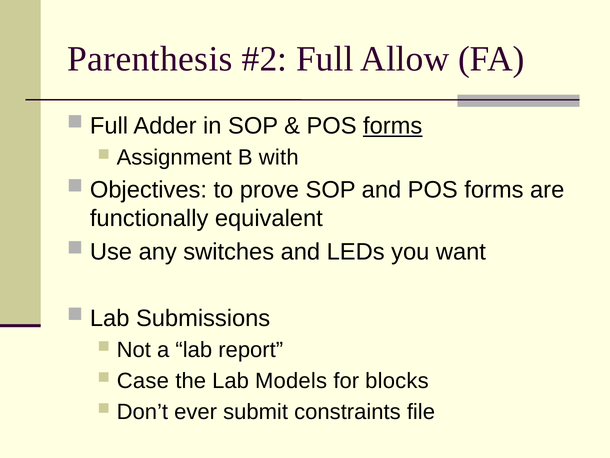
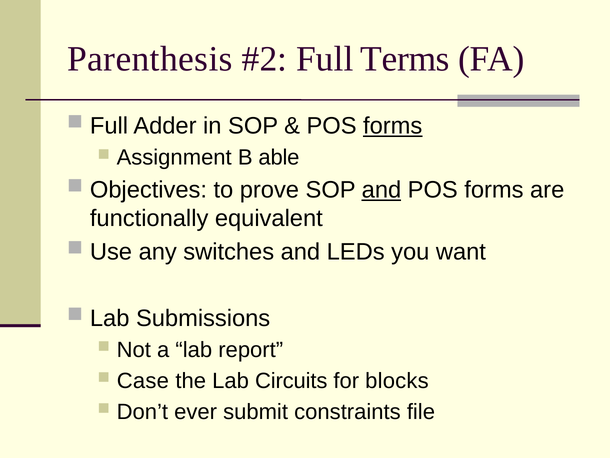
Allow: Allow -> Terms (405, 59)
with: with -> able (279, 157)
and underline: none -> present (381, 190)
Models: Models -> Circuits (291, 380)
